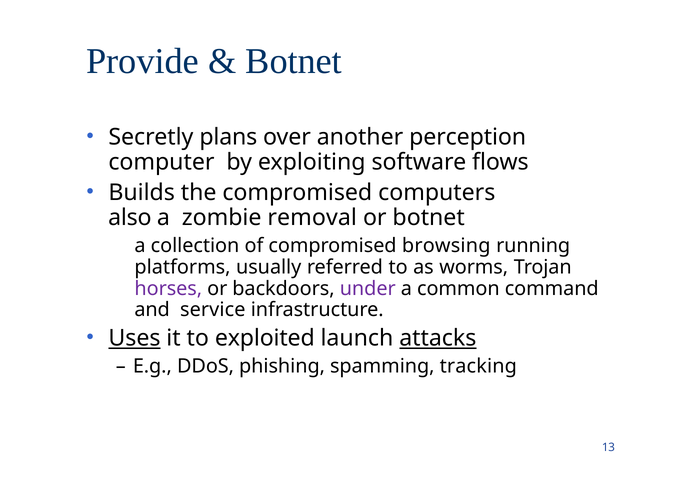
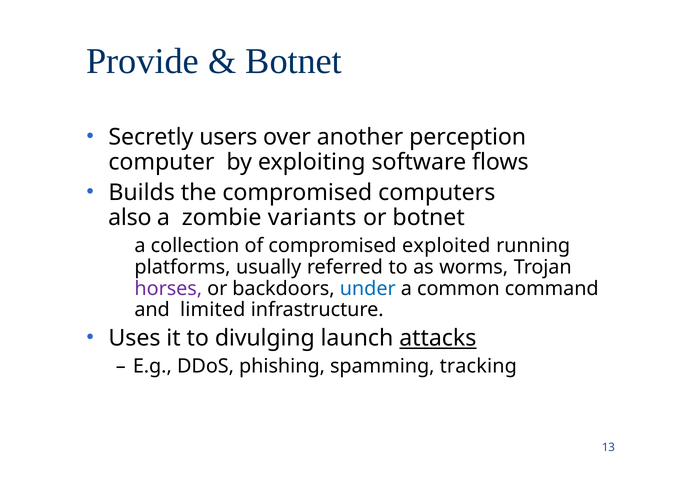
plans: plans -> users (228, 137)
removal: removal -> variants (312, 218)
browsing: browsing -> exploited (446, 246)
under colour: purple -> blue (368, 289)
service: service -> limited (213, 310)
Uses underline: present -> none (134, 339)
exploited: exploited -> divulging (265, 339)
